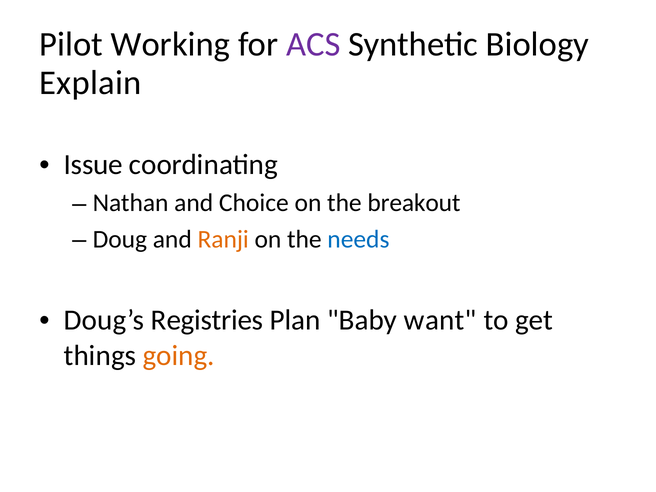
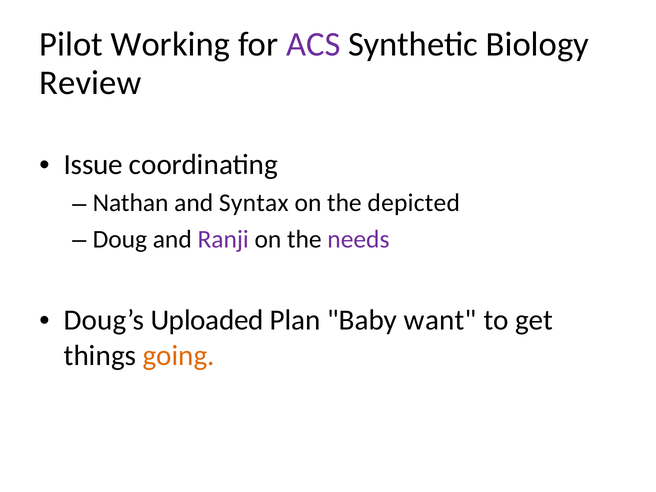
Explain: Explain -> Review (90, 83)
Choice: Choice -> Syntax (254, 203)
breakout: breakout -> depicted (414, 203)
Ranji colour: orange -> purple (223, 239)
needs colour: blue -> purple (358, 239)
Registries: Registries -> Uploaded (207, 320)
